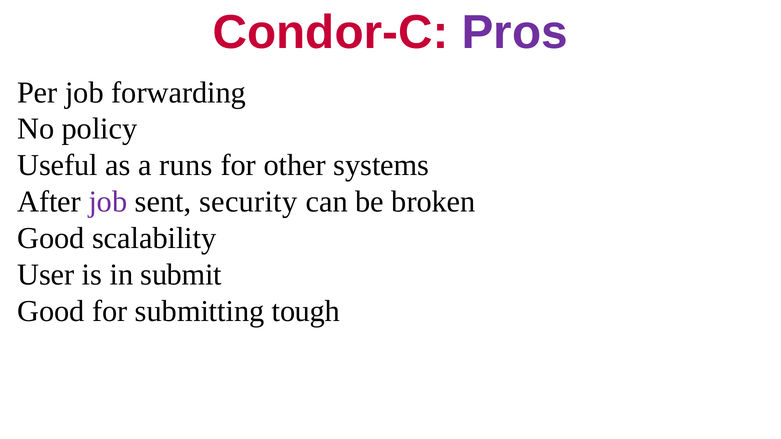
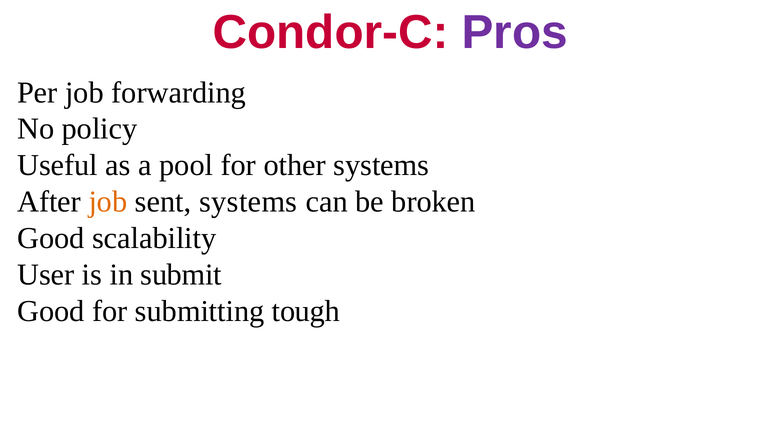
runs: runs -> pool (186, 166)
job colour: purple -> orange (108, 202)
sent security: security -> systems (248, 202)
